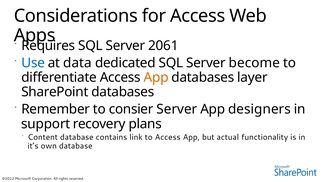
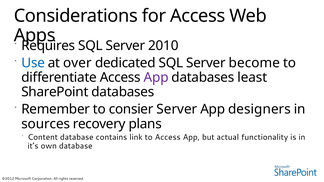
2061: 2061 -> 2010 (163, 46)
data: data -> over (77, 63)
App colour: orange -> purple (156, 78)
layer: layer -> least (252, 78)
support: support -> sources (46, 124)
